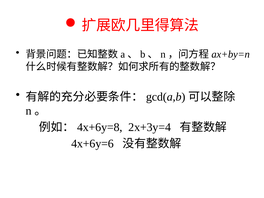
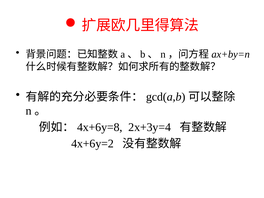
4x+6y=6: 4x+6y=6 -> 4x+6y=2 (93, 144)
